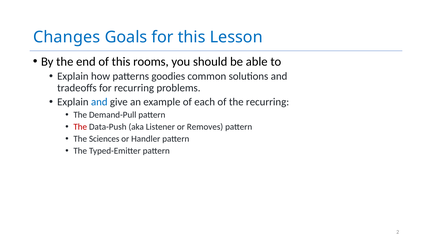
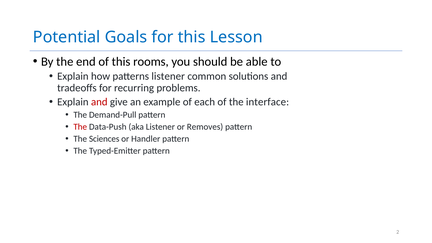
Changes: Changes -> Potential (67, 37)
patterns goodies: goodies -> listener (168, 76)
and colour: blue -> red (99, 102)
the recurring: recurring -> interface (268, 102)
